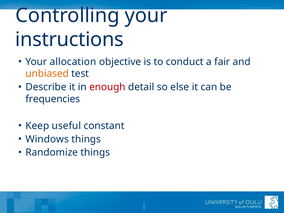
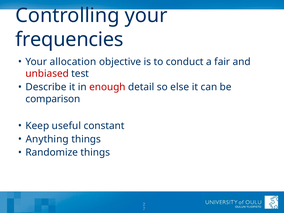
instructions: instructions -> frequencies (69, 40)
unbiased colour: orange -> red (47, 74)
frequencies: frequencies -> comparison (53, 99)
Windows: Windows -> Anything (47, 139)
